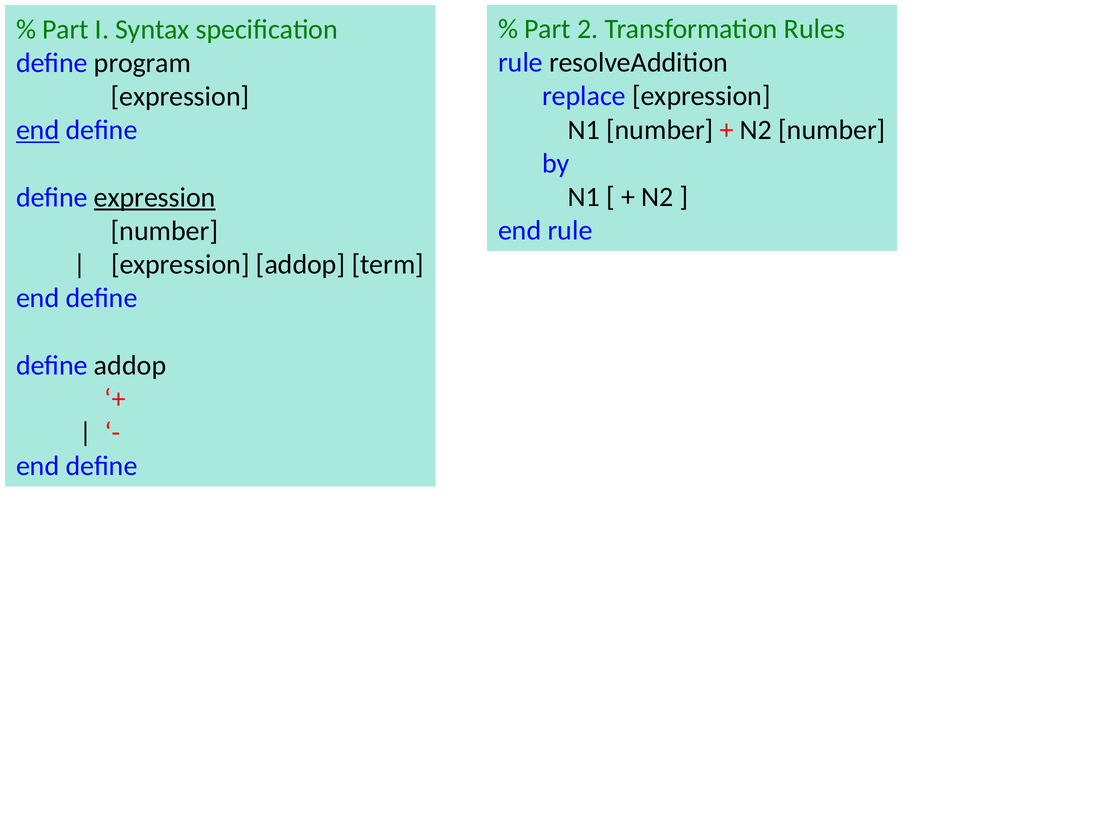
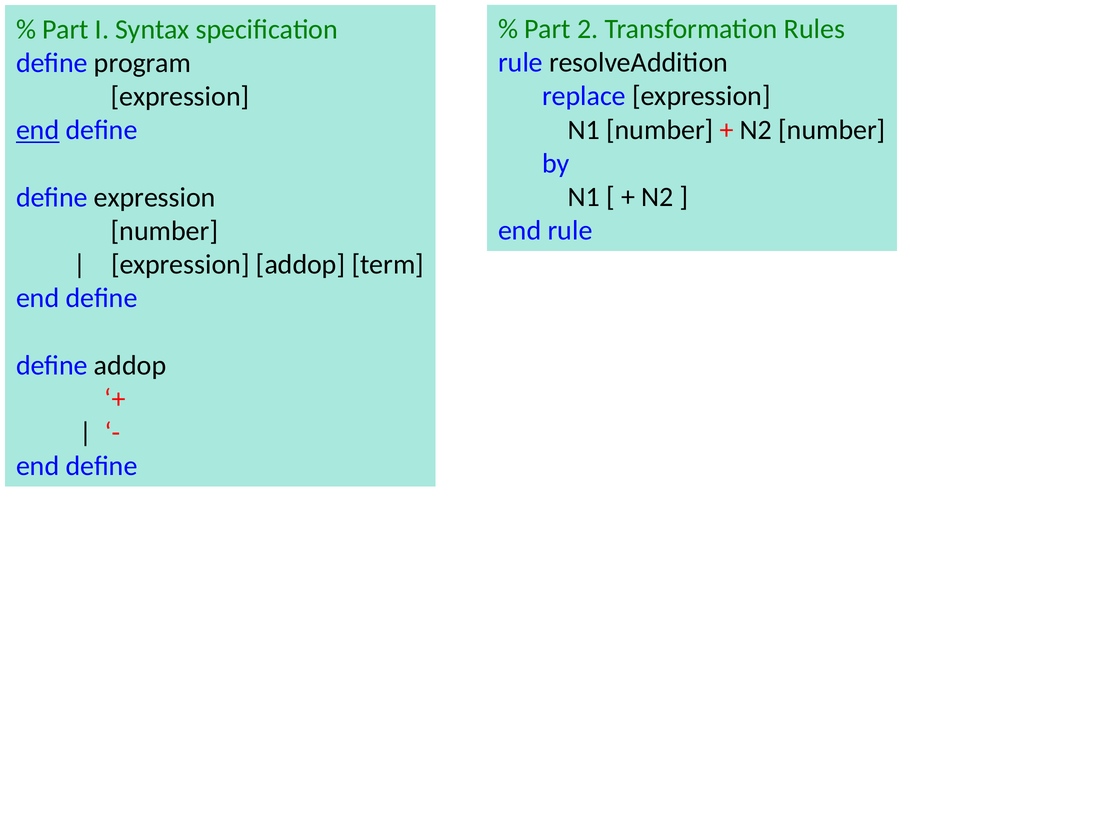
expression underline: present -> none (155, 197)
